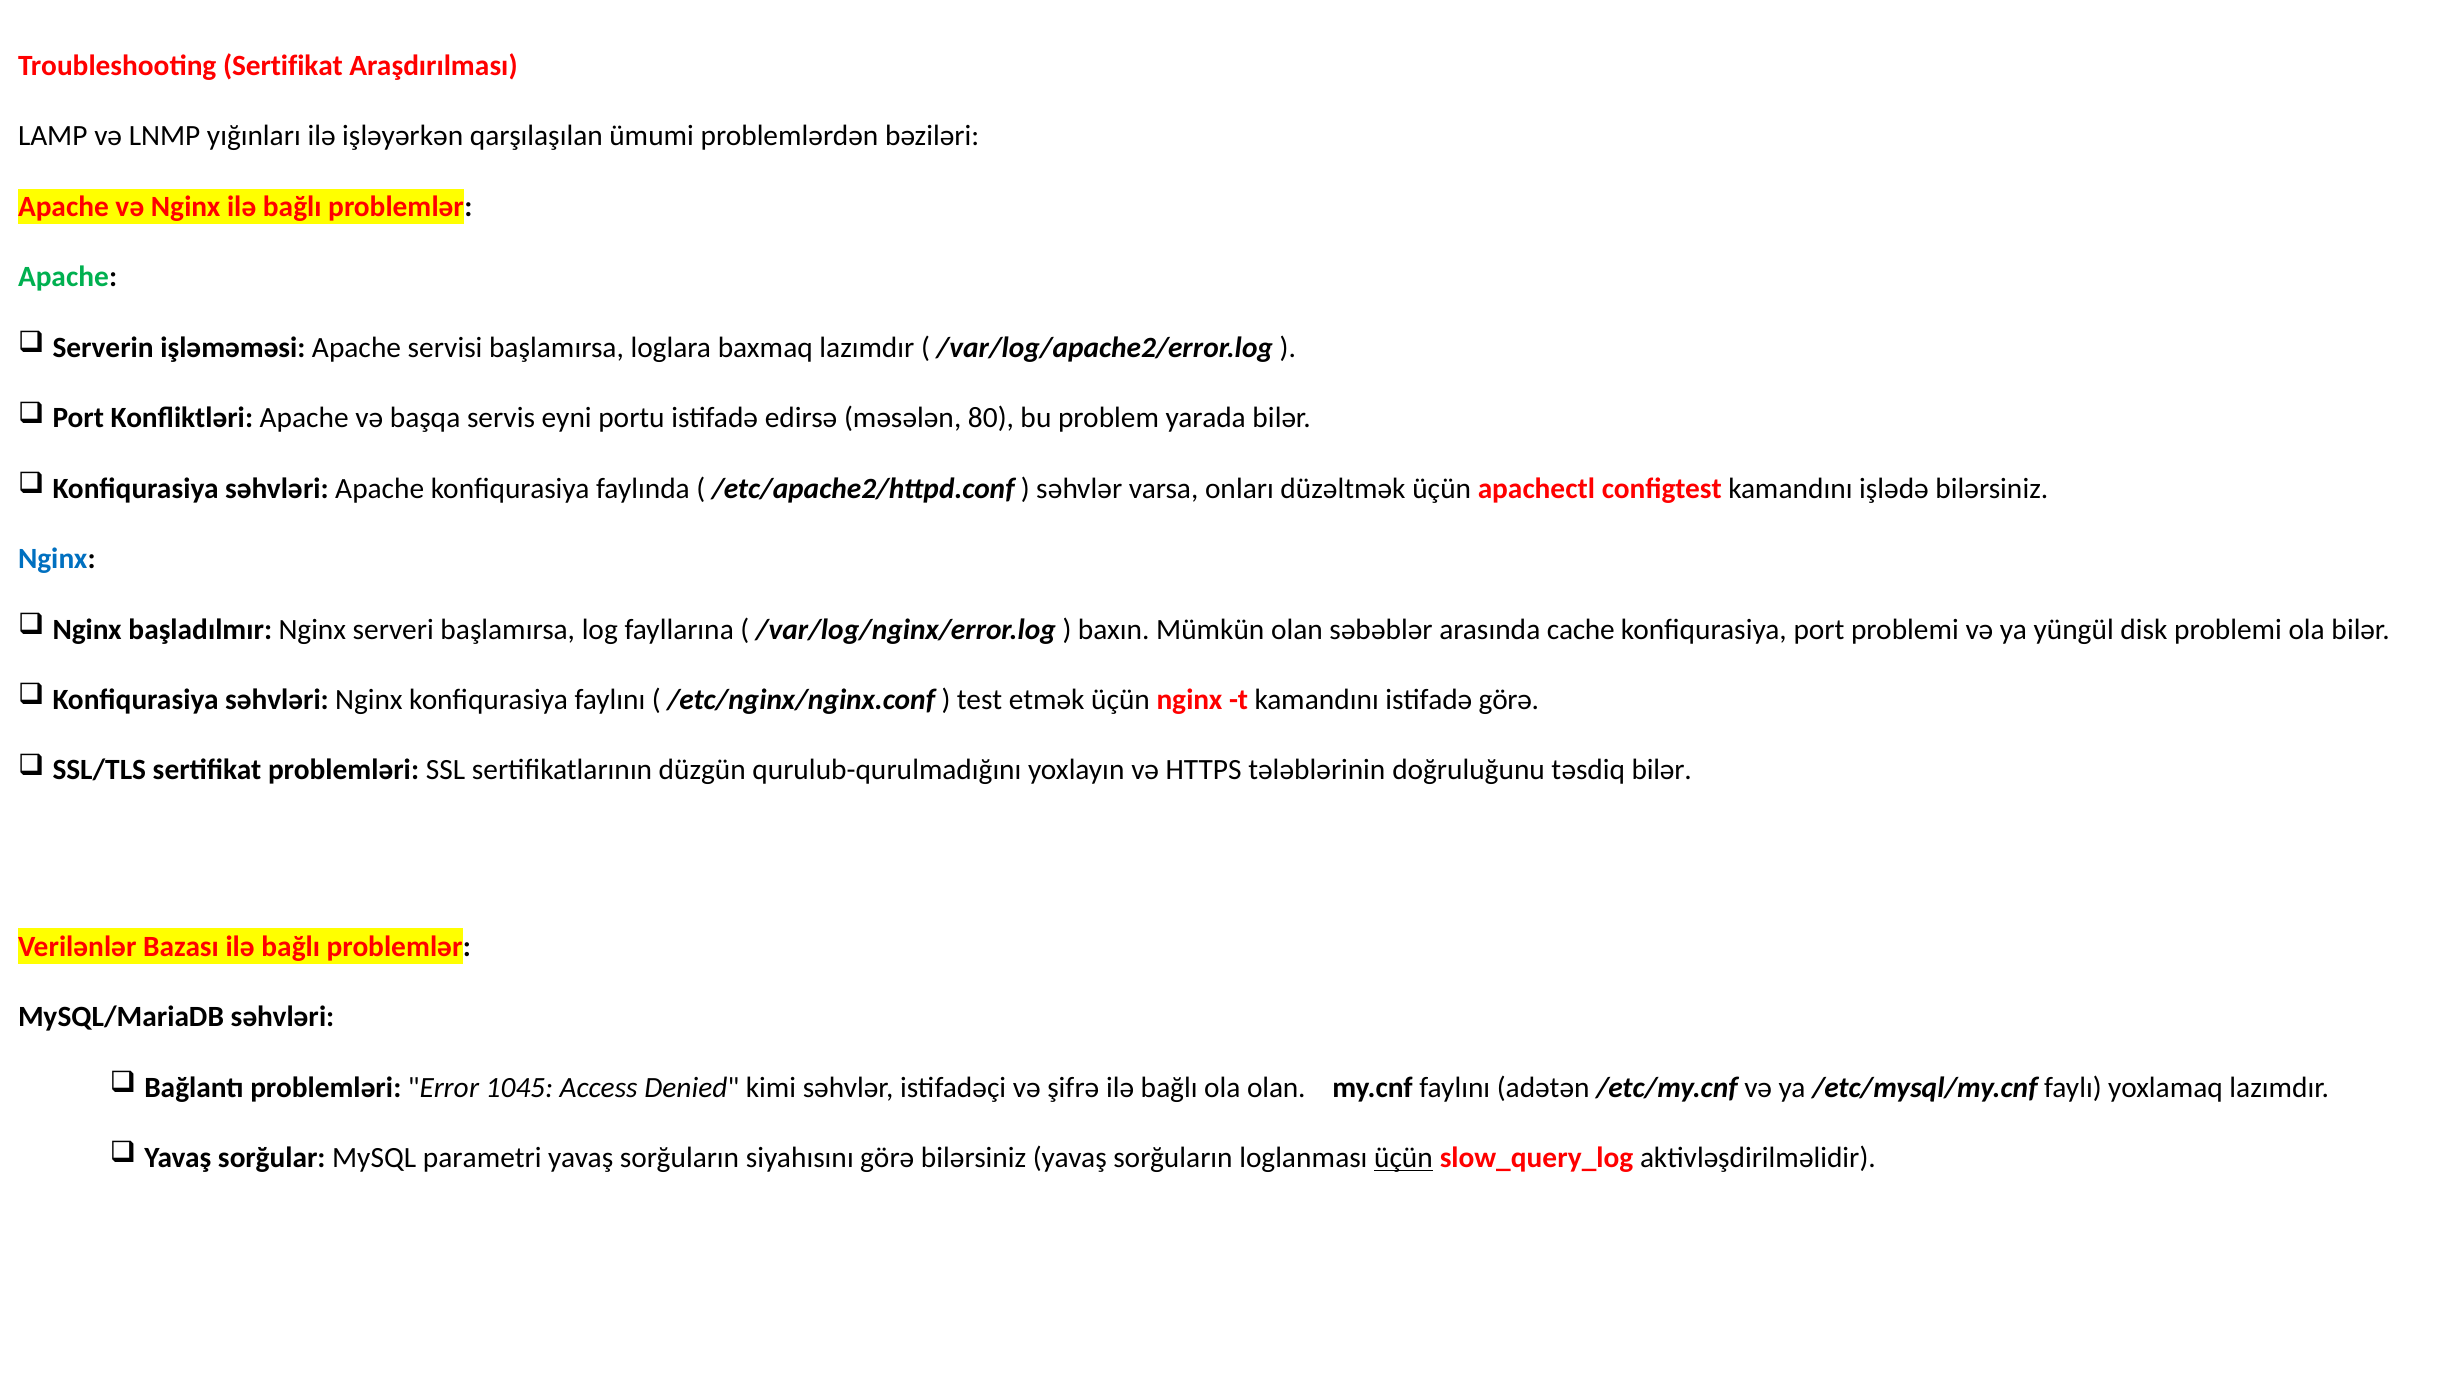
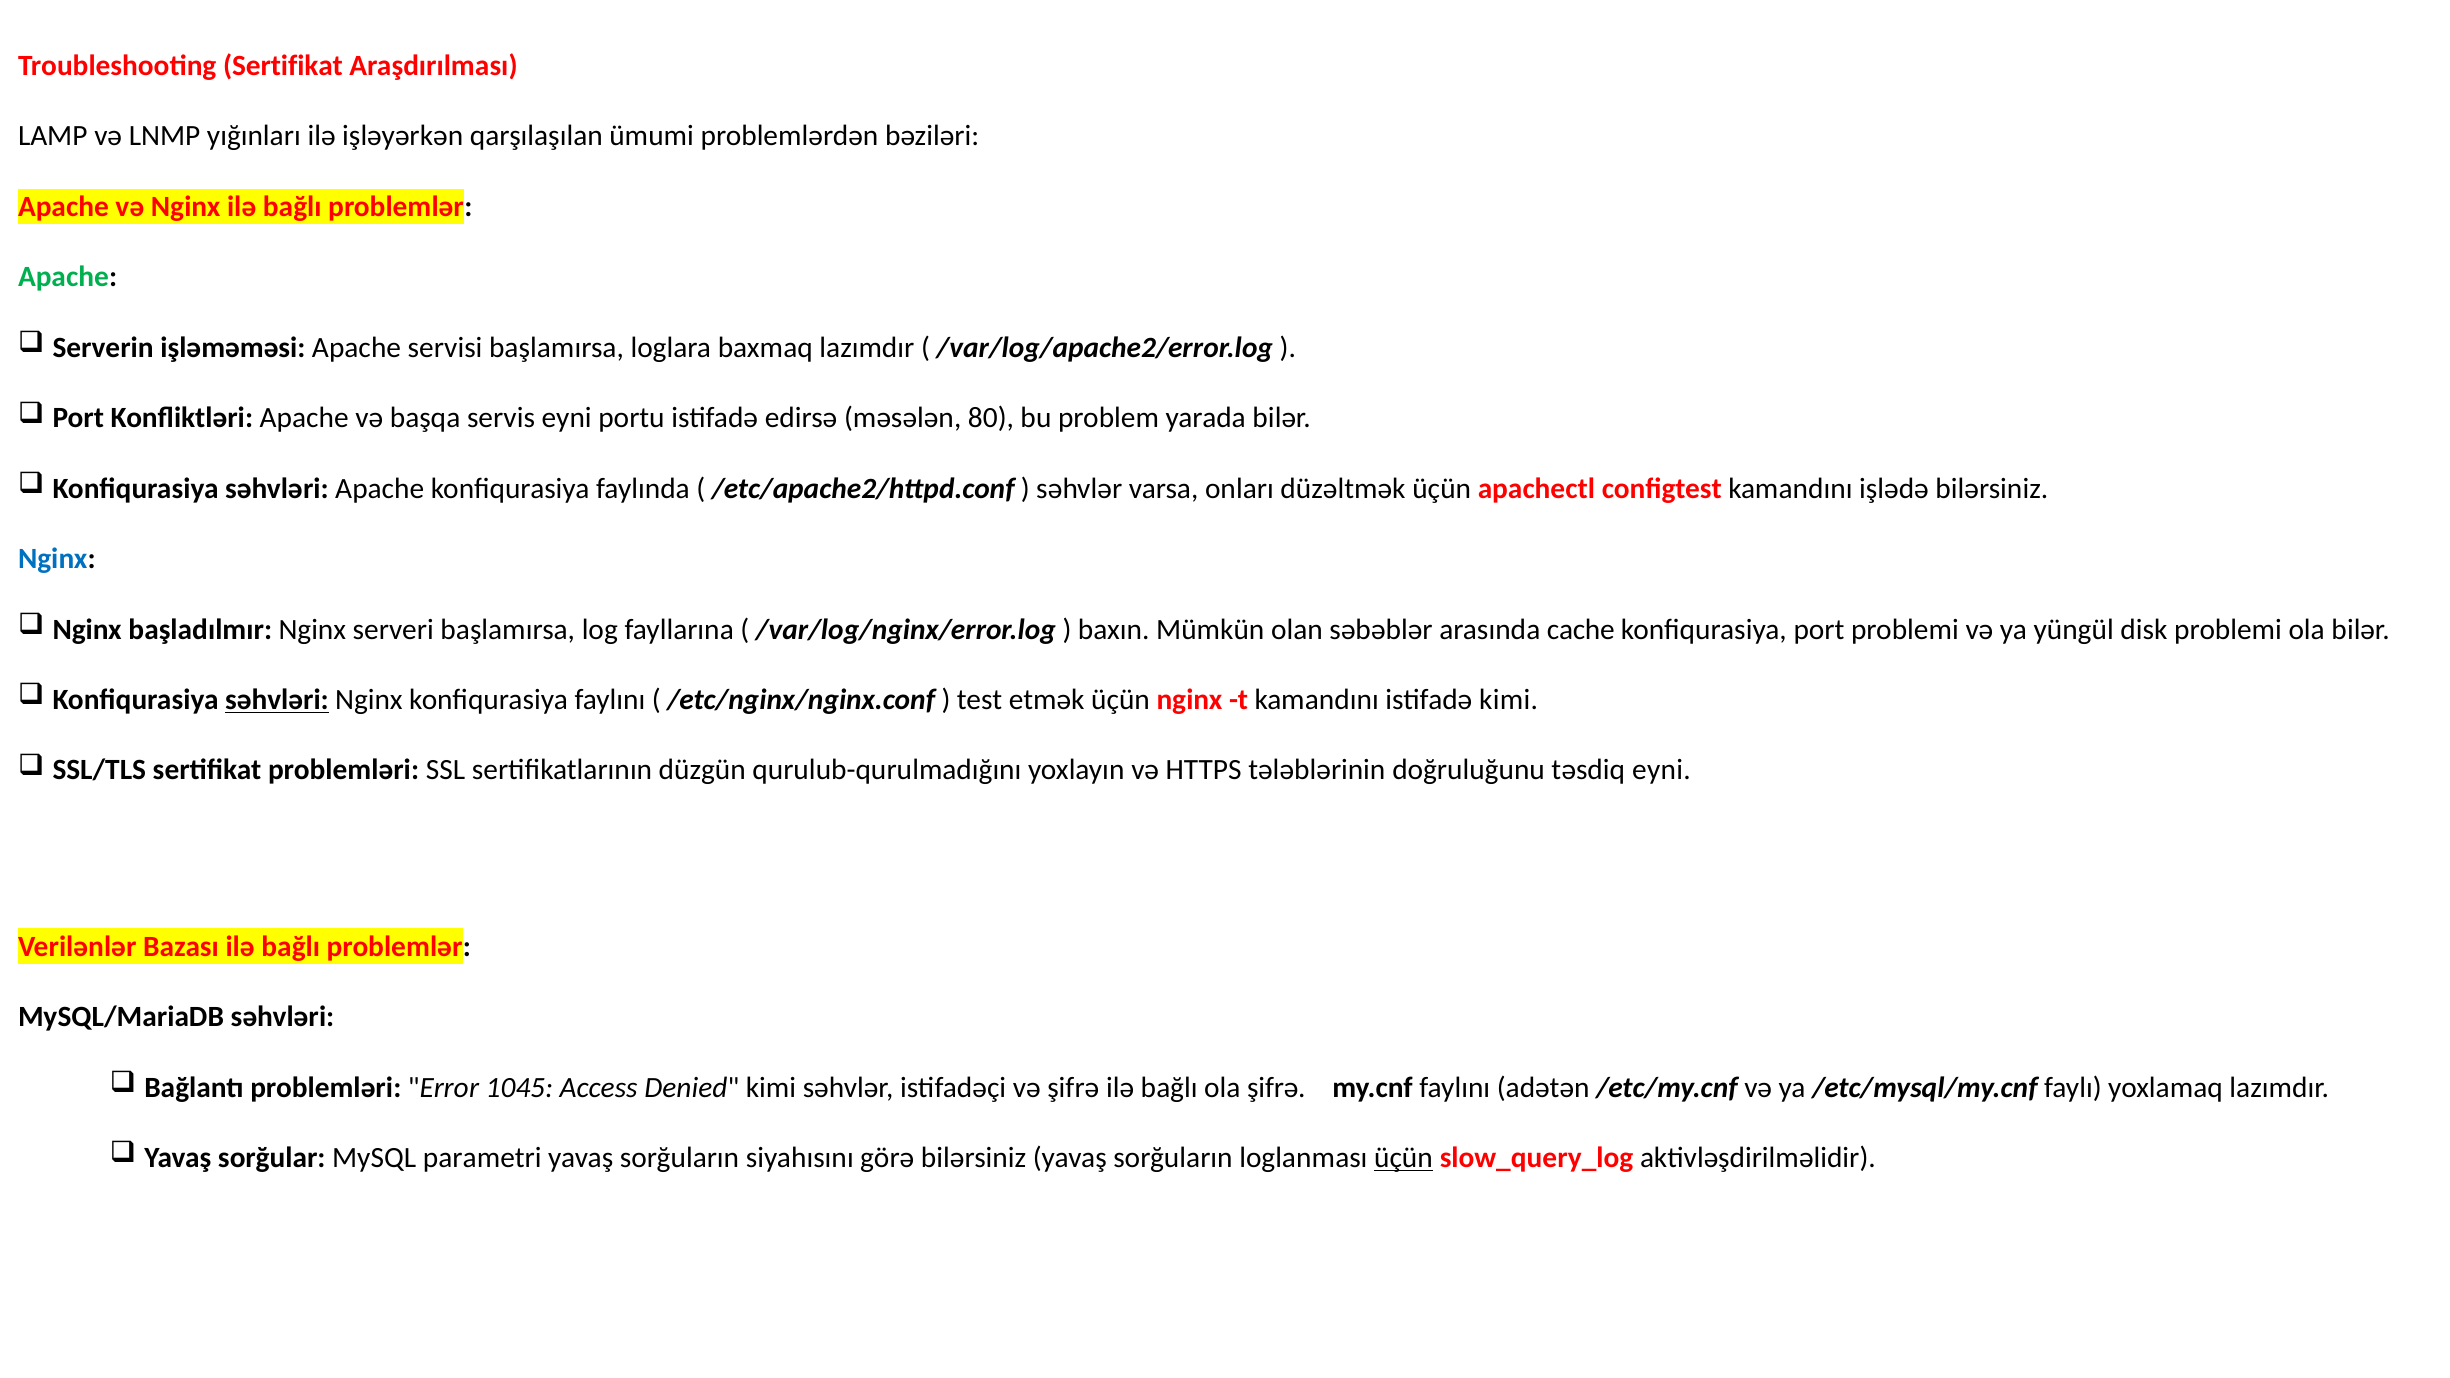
səhvləri underline: none -> present (277, 700)
istifadə görə: görə -> kimi (1509, 700)
təsdiq bilər: bilər -> eyni (1661, 770)
ola olan: olan -> şifrə (1276, 1087)
